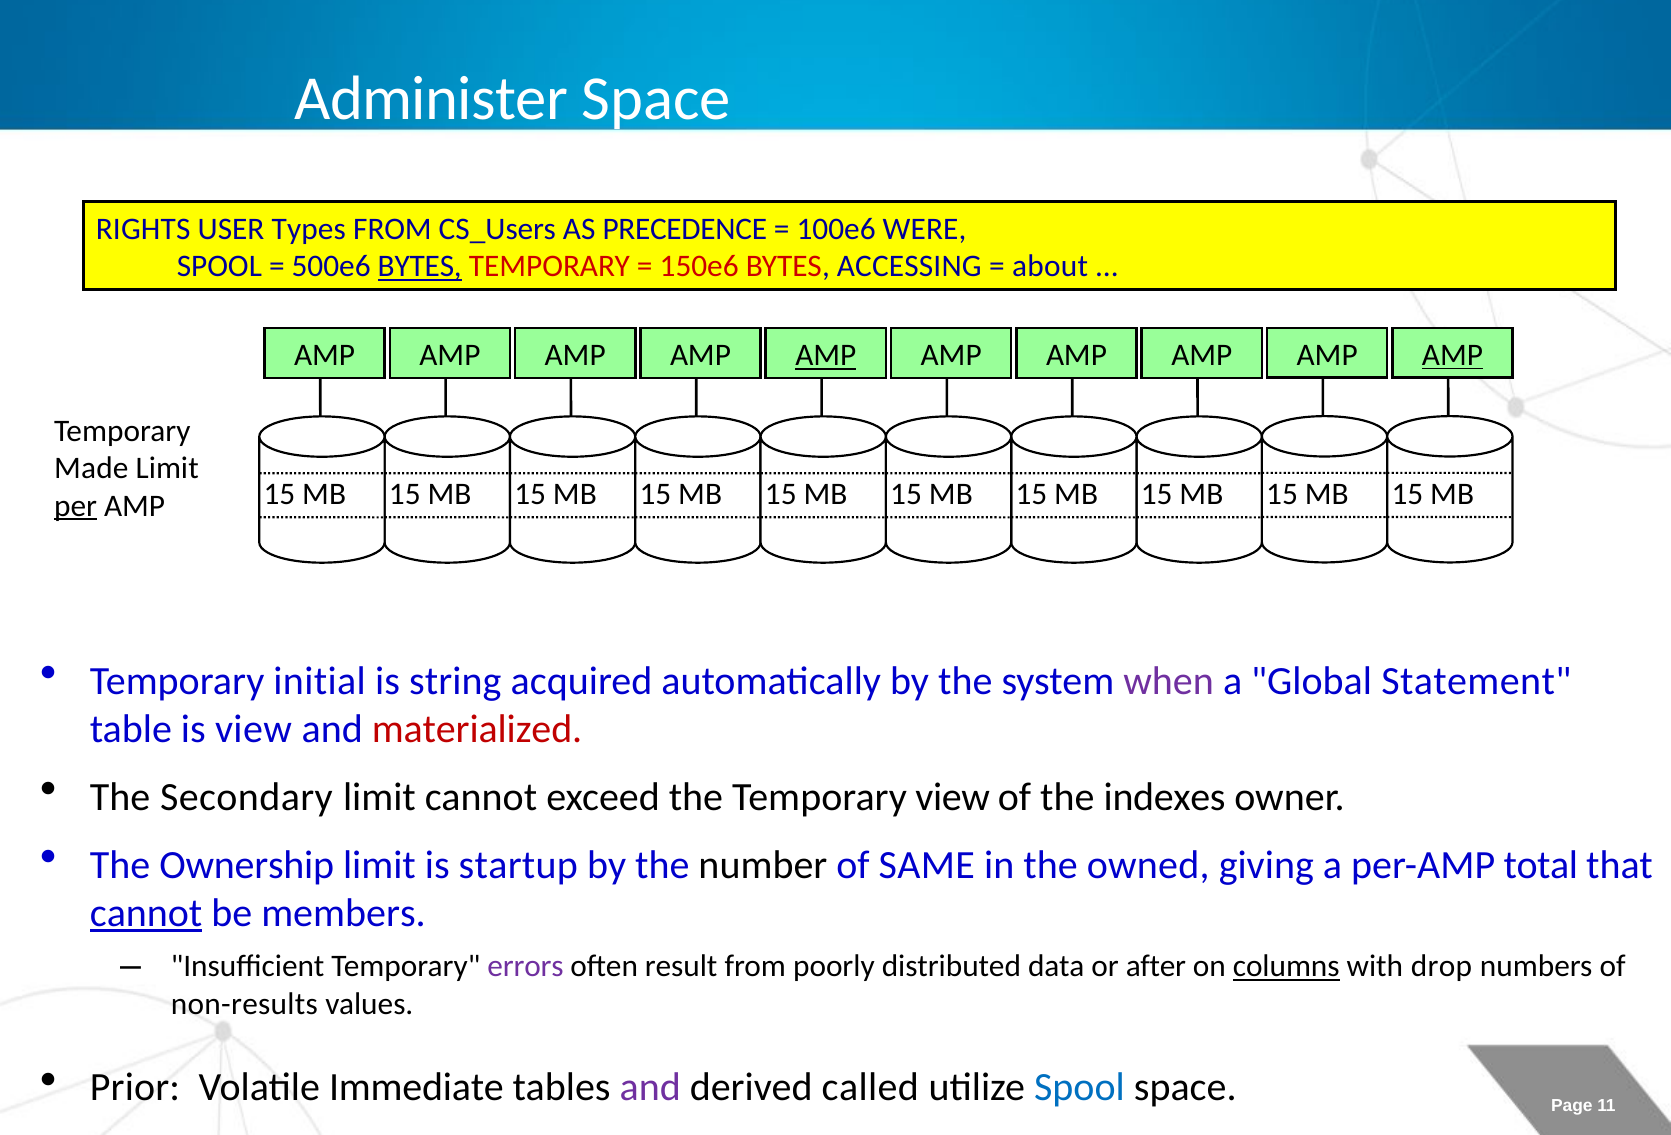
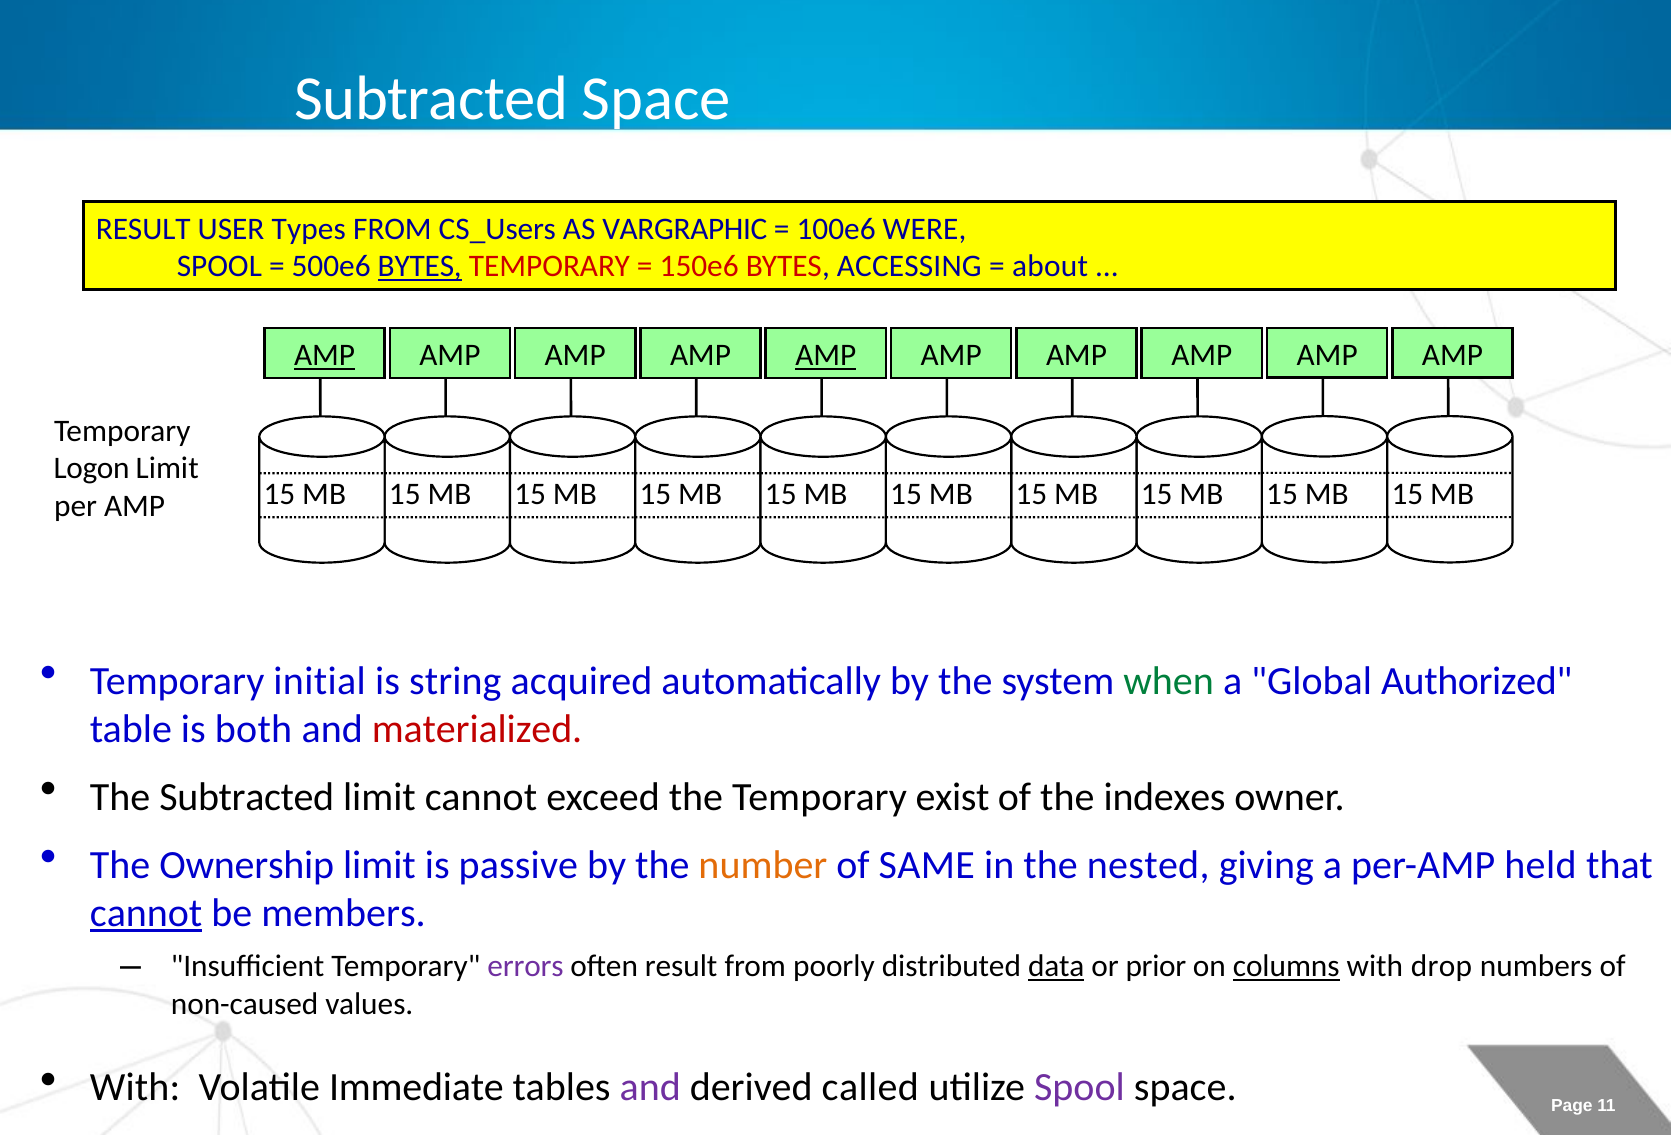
Administer: Administer -> Subtracted (431, 99)
RIGHTS: RIGHTS -> RESULT (143, 229)
PRECEDENCE: PRECEDENCE -> VARGRAPHIC (685, 229)
AMP underline: present -> none (1452, 355)
AMP underline: none -> present (325, 355)
Made: Made -> Logon (92, 468)
per underline: present -> none (76, 506)
when colour: purple -> green (1169, 681)
Statement: Statement -> Authorized (1477, 681)
is view: view -> both (254, 729)
The Secondary: Secondary -> Subtracted (247, 797)
Temporary view: view -> exist (953, 797)
startup: startup -> passive (518, 865)
number colour: black -> orange (763, 865)
owned: owned -> nested (1148, 865)
total: total -> held (1540, 865)
data underline: none -> present (1056, 966)
after: after -> prior (1156, 966)
non-results: non-results -> non-caused (245, 1004)
Prior: Prior -> With (135, 1087)
Spool colour: blue -> purple (1079, 1087)
